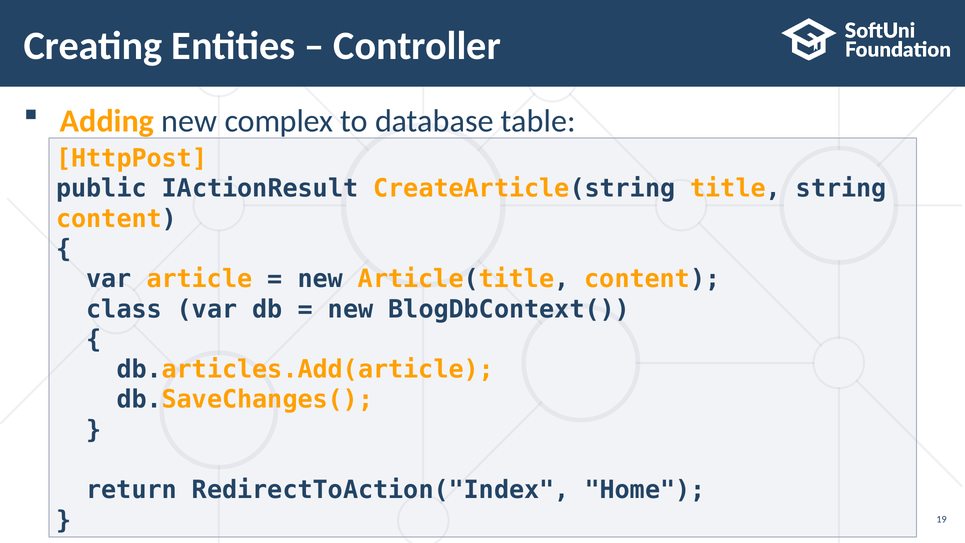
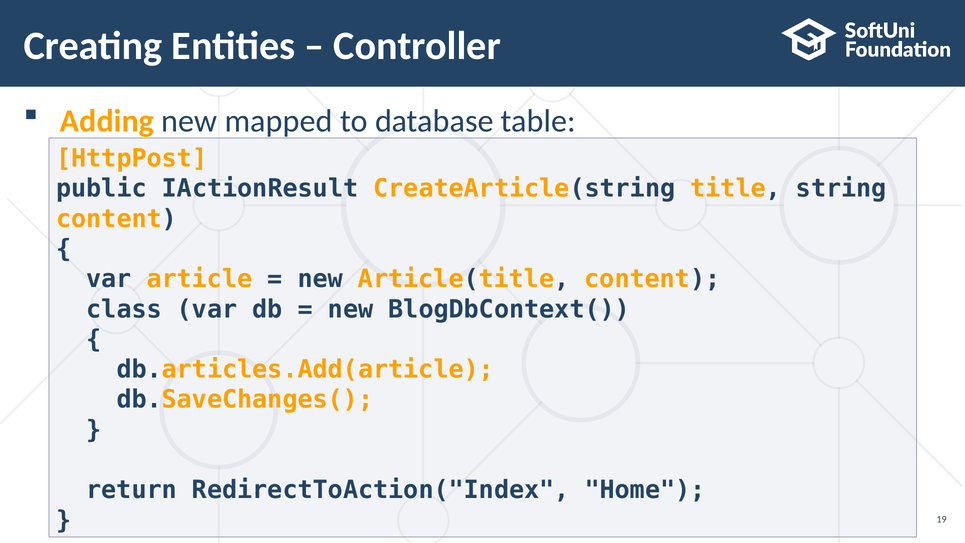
complex: complex -> mapped (279, 121)
